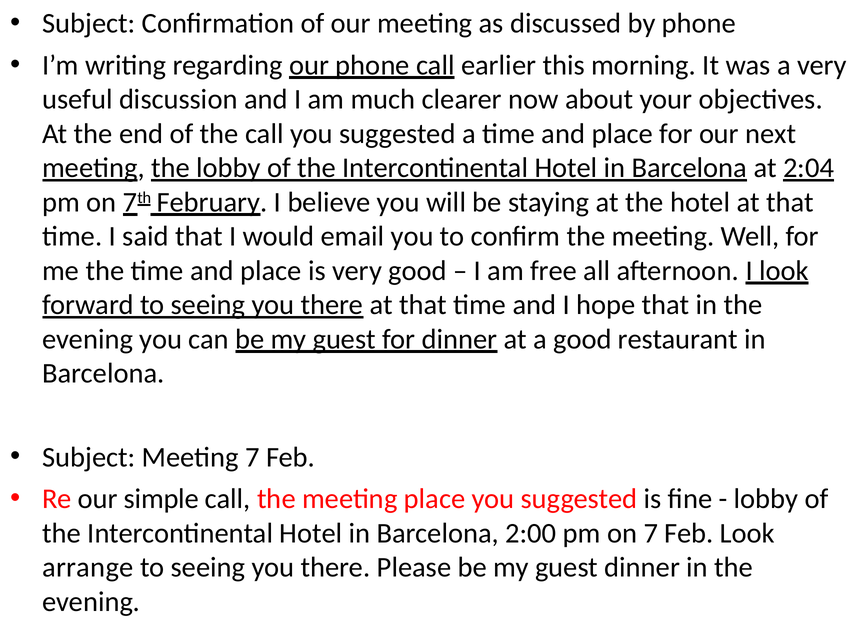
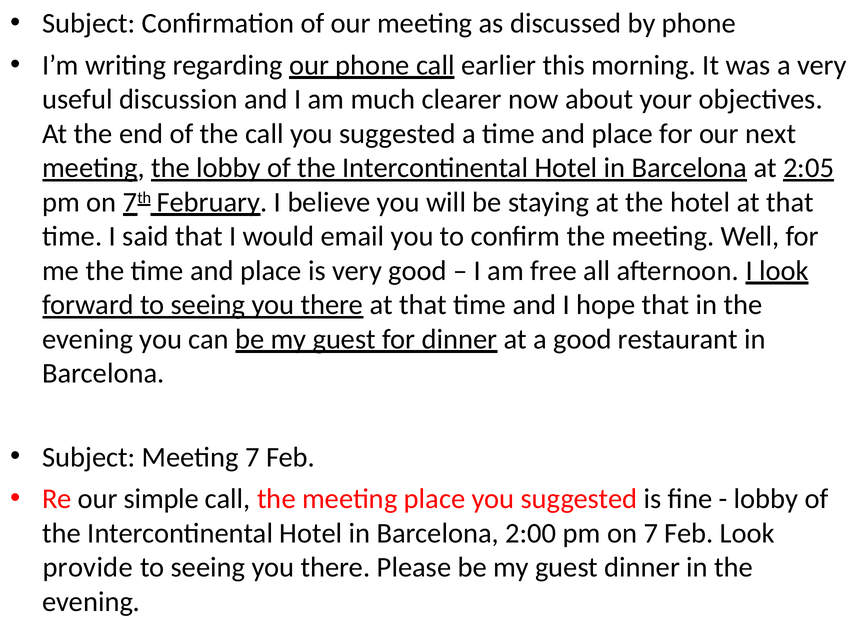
2:04: 2:04 -> 2:05 (808, 168)
arrange: arrange -> provide (88, 567)
